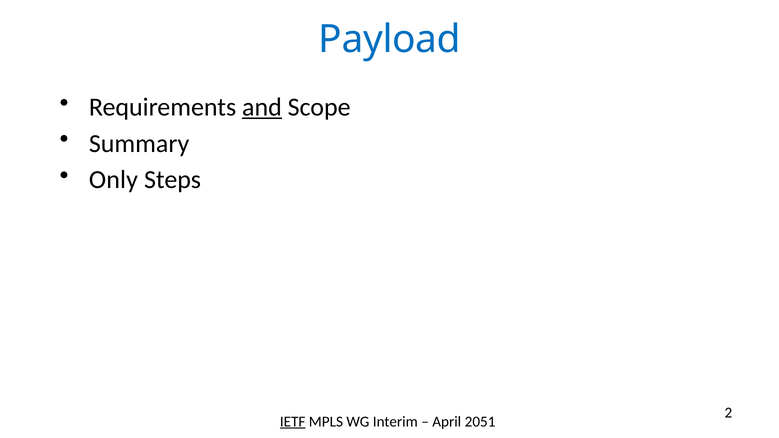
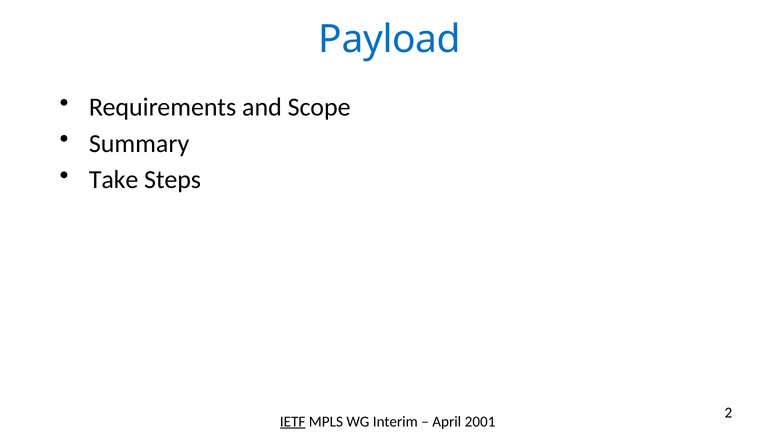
and underline: present -> none (262, 107)
Only: Only -> Take (114, 180)
2051: 2051 -> 2001 (480, 422)
